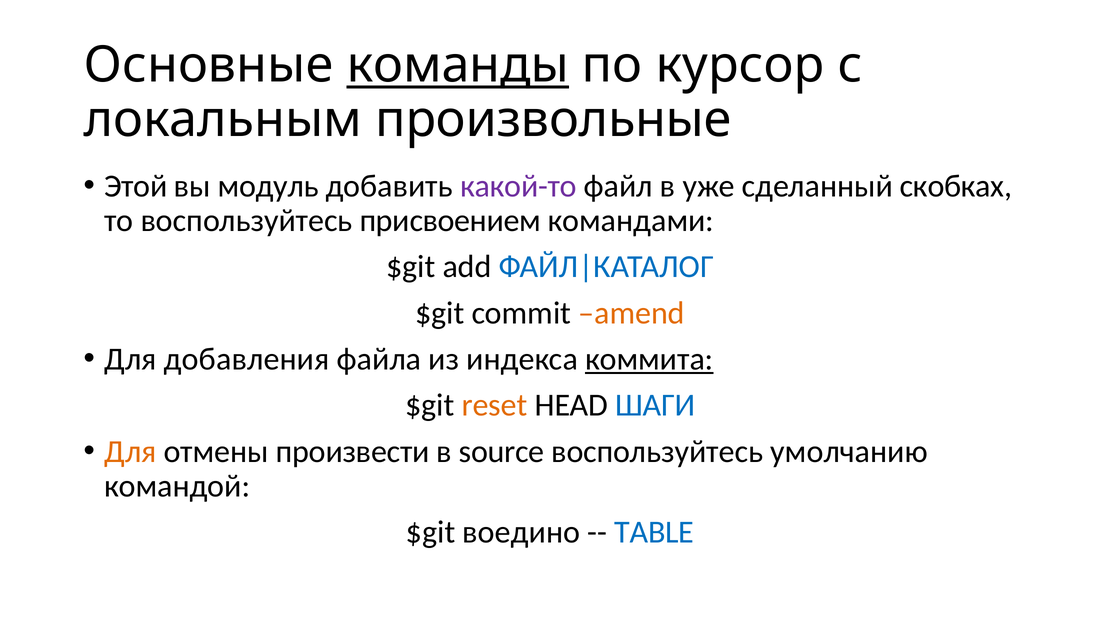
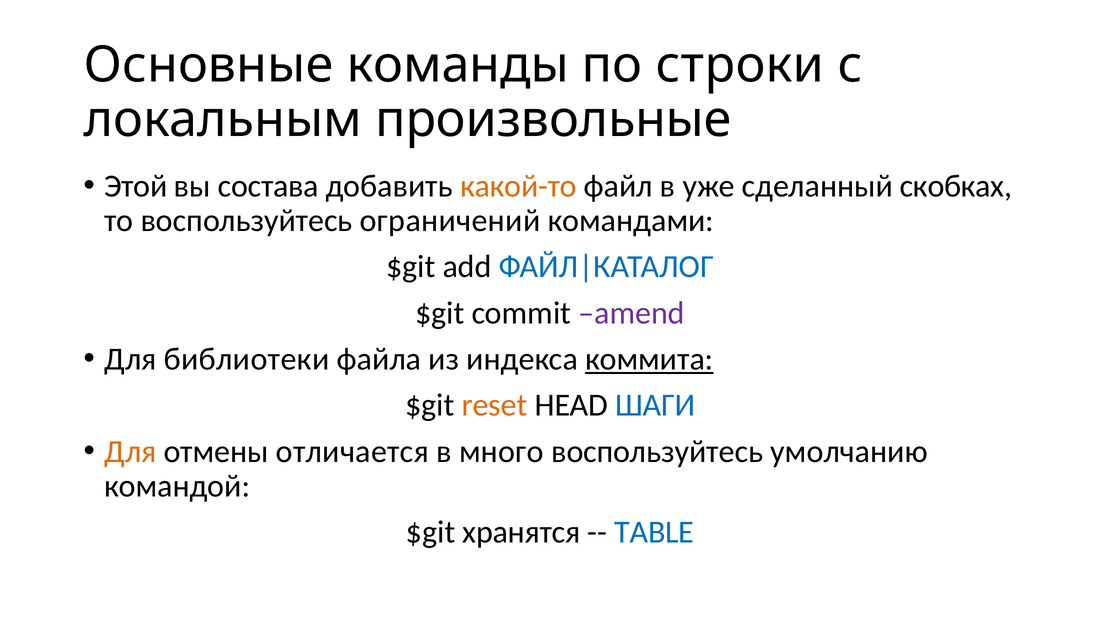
команды underline: present -> none (458, 65)
курсор: курсор -> строки (740, 65)
модуль: модуль -> состава (268, 186)
какой-то colour: purple -> orange (518, 186)
присвоением: присвоением -> ограничений (450, 221)
amend colour: orange -> purple (632, 313)
добавления: добавления -> библиотеки (247, 359)
произвести: произвести -> отличается (352, 451)
source: source -> много (501, 451)
воедино: воедино -> хранятся (521, 532)
